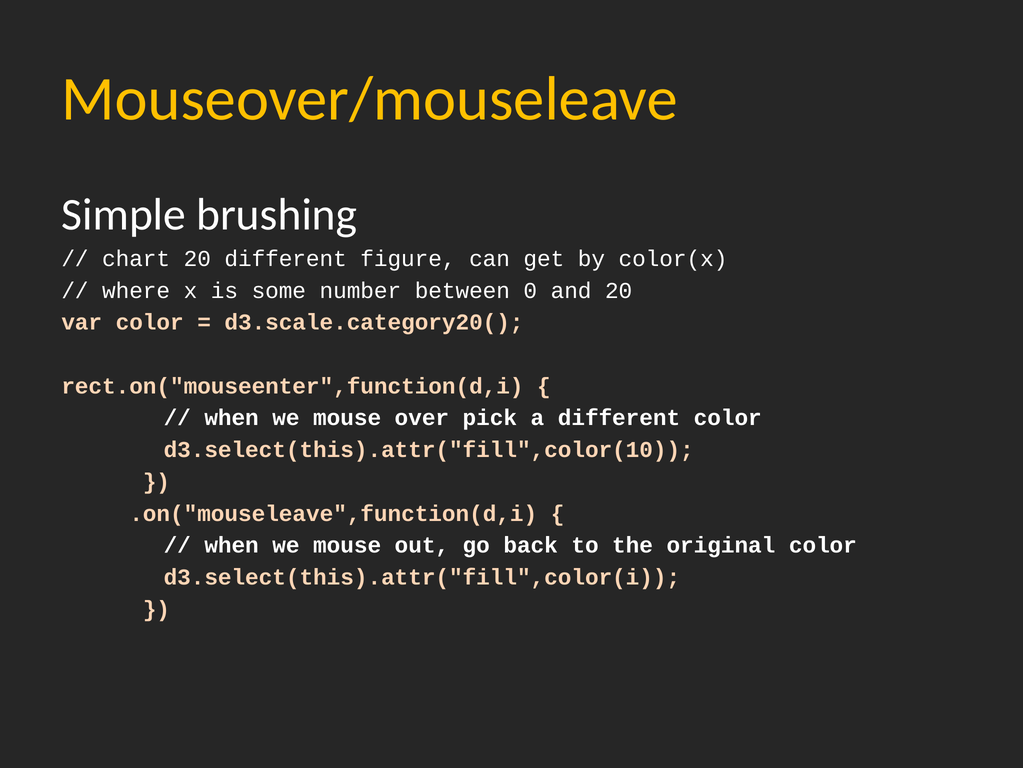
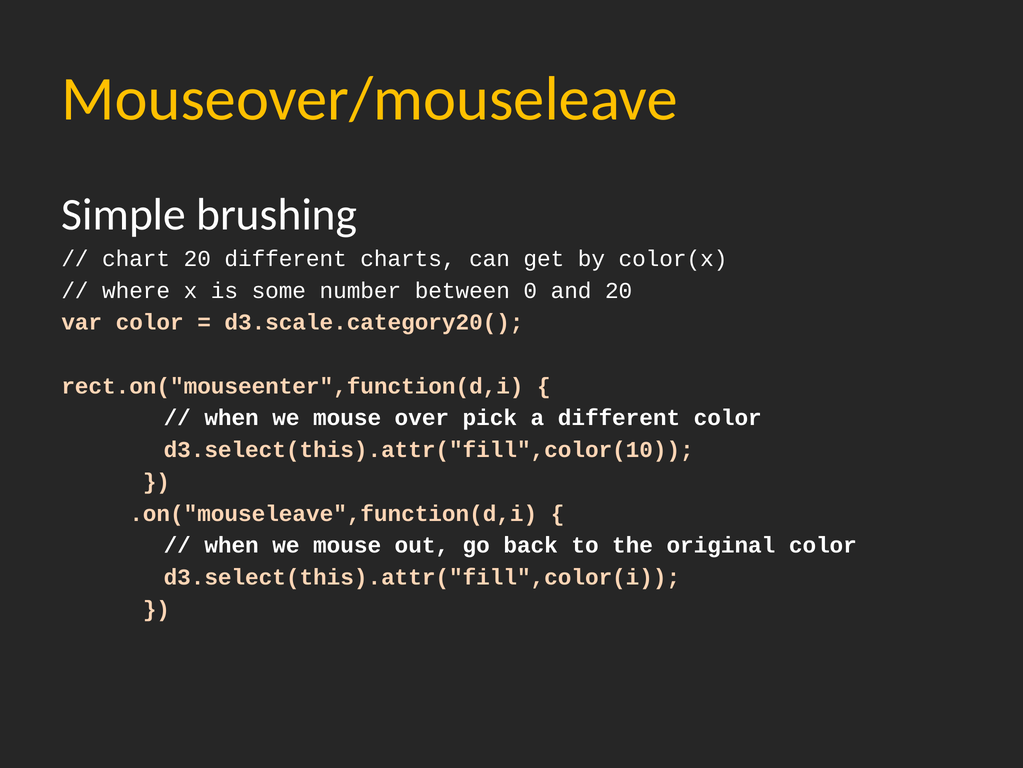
figure: figure -> charts (408, 258)
